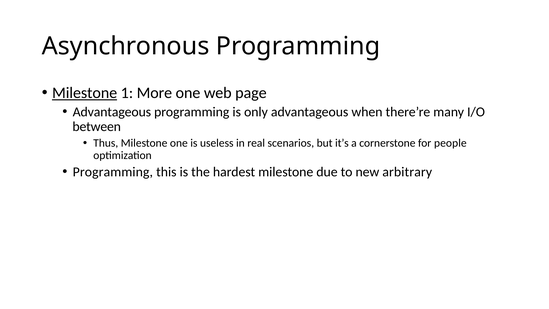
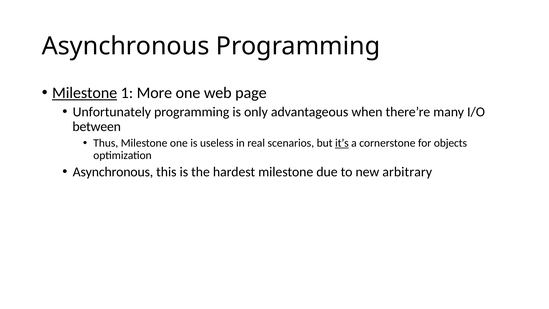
Advantageous: Advantageous -> Unfortunately (112, 112)
it’s underline: none -> present (342, 143)
people: people -> objects (450, 143)
Programming: Programming -> Asynchronous (113, 172)
